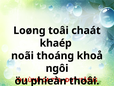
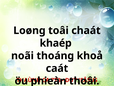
ngôi: ngôi -> caát (57, 68)
